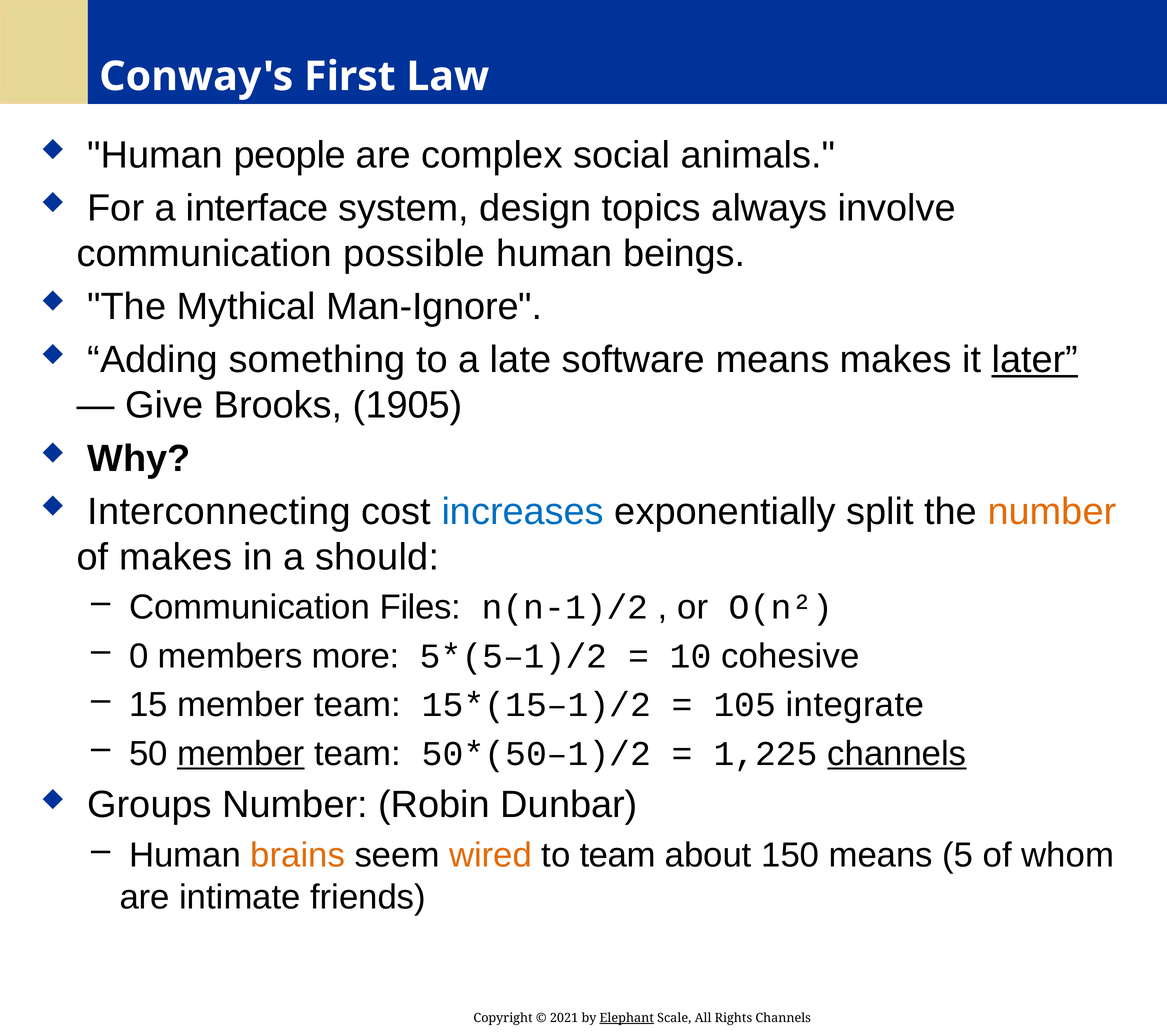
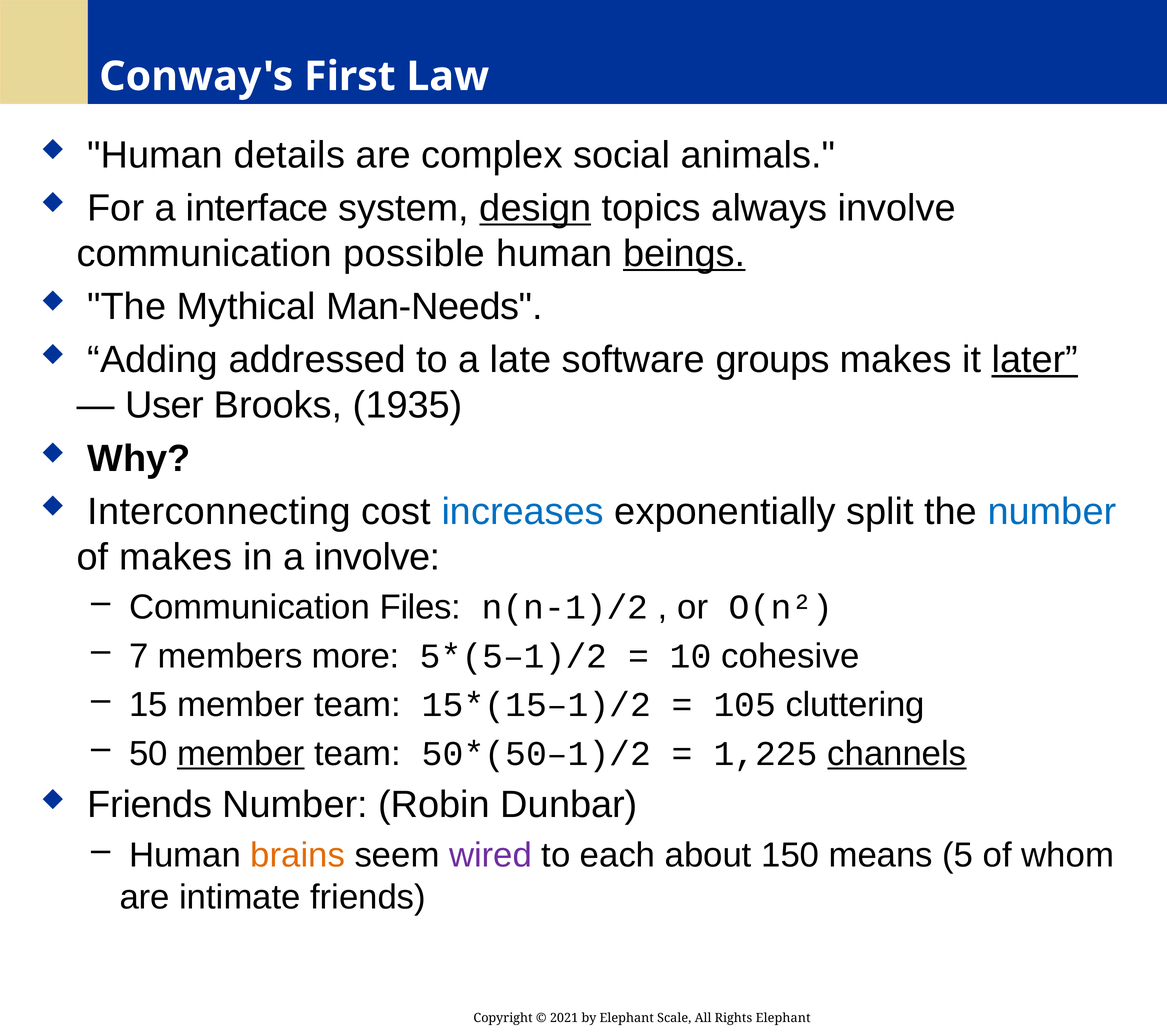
people: people -> details (289, 155)
design underline: none -> present (535, 208)
beings underline: none -> present (684, 254)
Man-Ignore: Man-Ignore -> Man-Needs (434, 307)
something: something -> addressed (317, 360)
software means: means -> groups (773, 360)
Give: Give -> User (165, 406)
1905: 1905 -> 1935 (408, 406)
number colour: orange -> blue (1052, 512)
a should: should -> involve (377, 557)
0: 0 -> 7 (139, 656)
integrate: integrate -> cluttering (855, 705)
Groups: Groups -> Friends (150, 805)
wired colour: orange -> purple (490, 855)
to team: team -> each (618, 855)
Elephant underline: present -> none (627, 1018)
Rights Channels: Channels -> Elephant (783, 1018)
